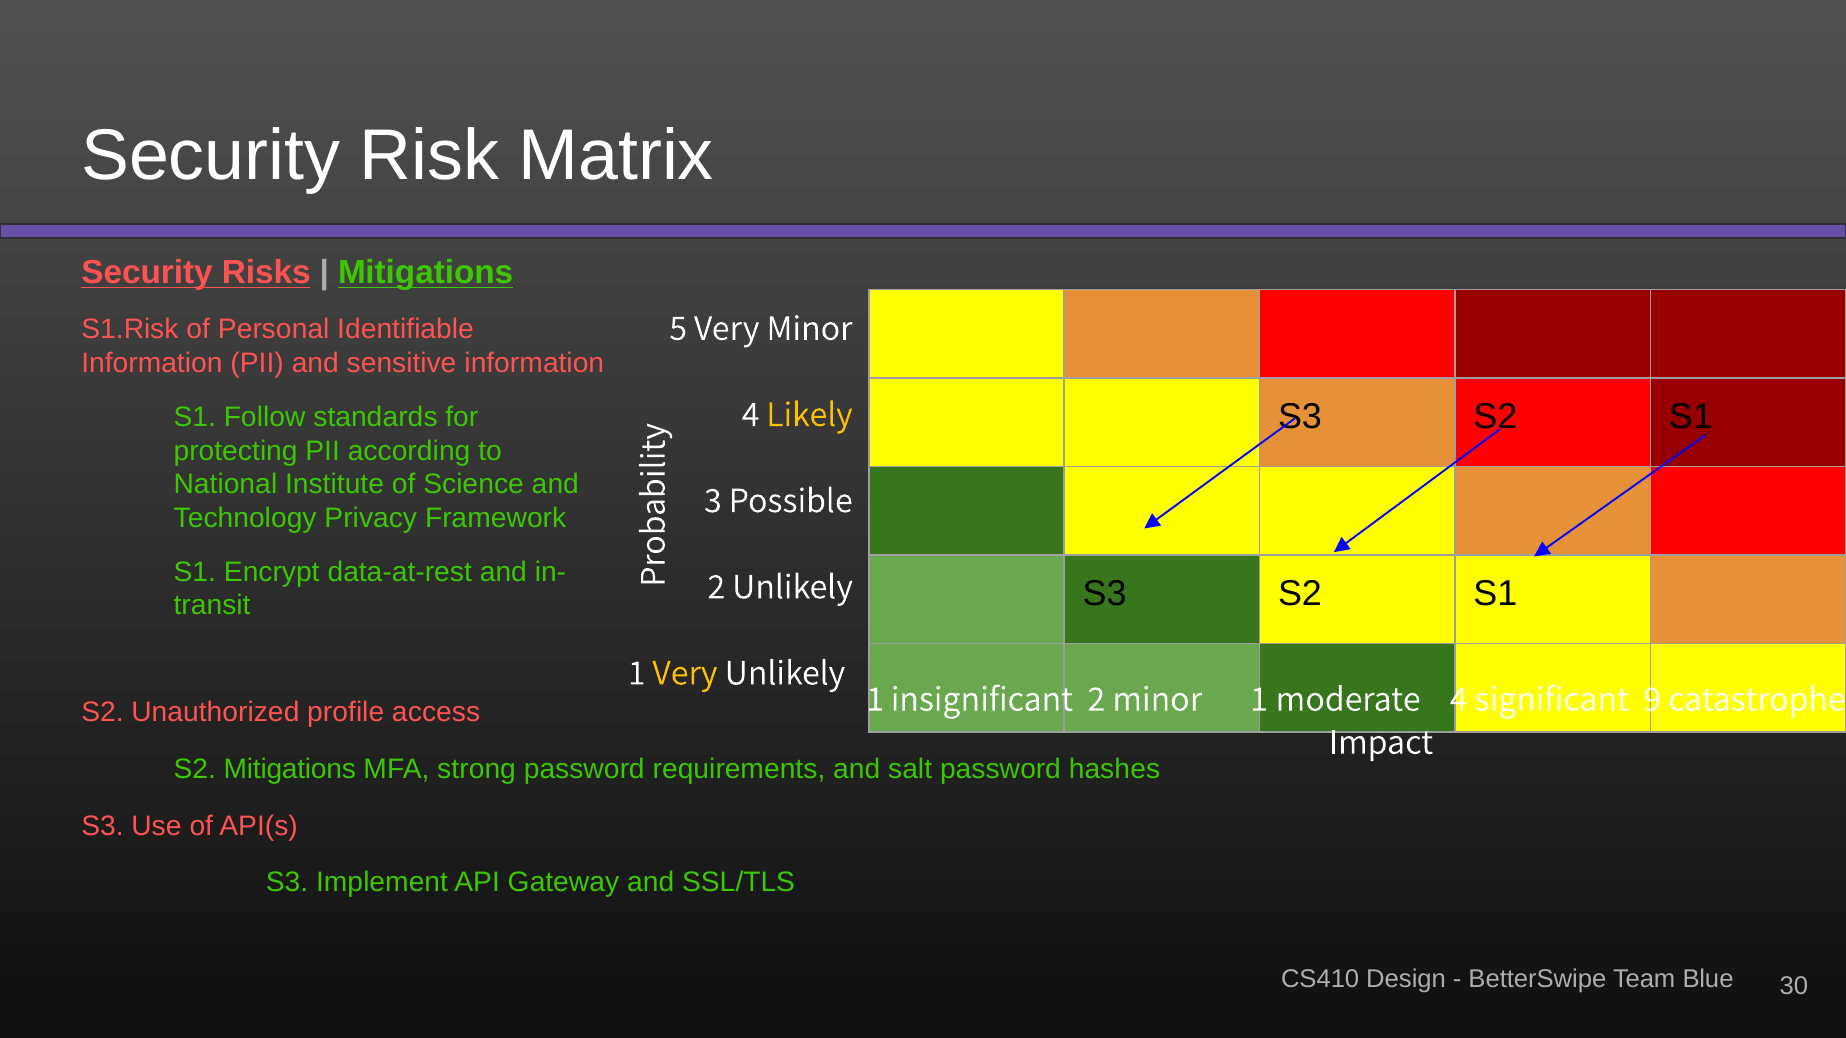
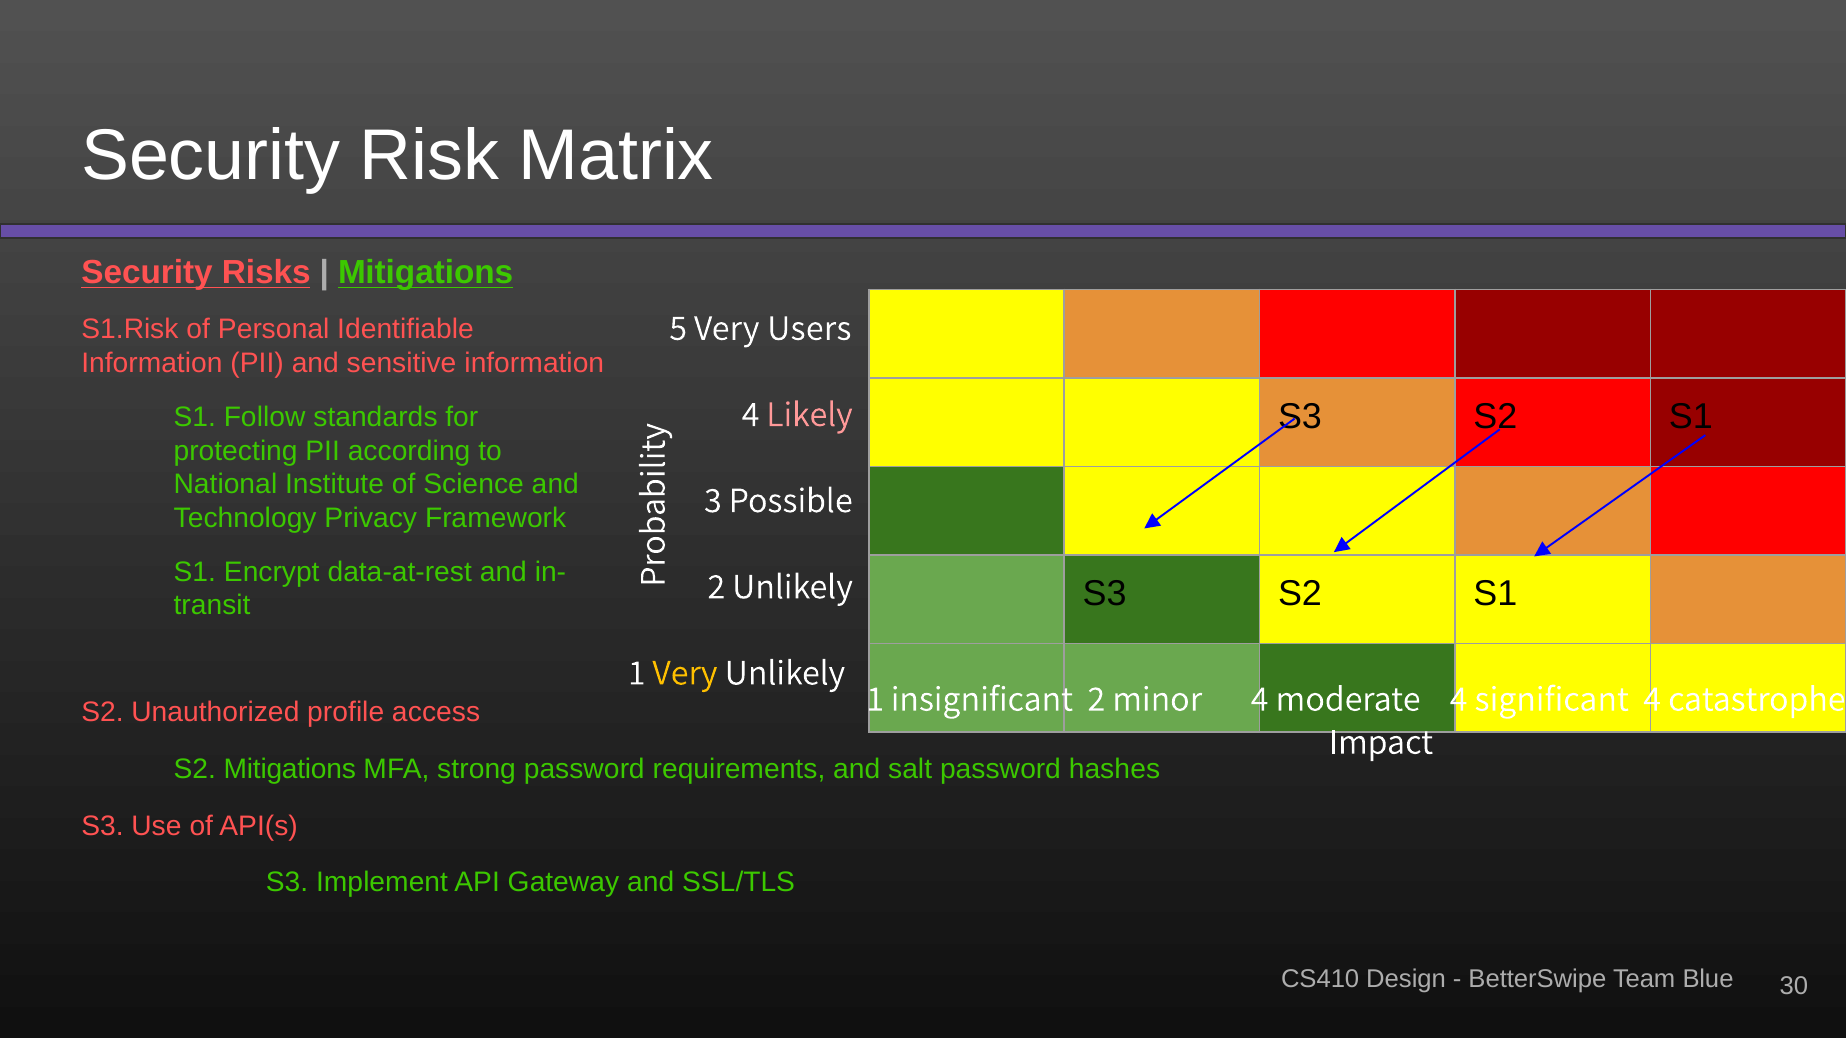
Very Minor: Minor -> Users (809, 328)
Likely colour: yellow -> pink (809, 414)
minor 1: 1 -> 4 (1260, 699)
significant 9: 9 -> 4 (1652, 699)
